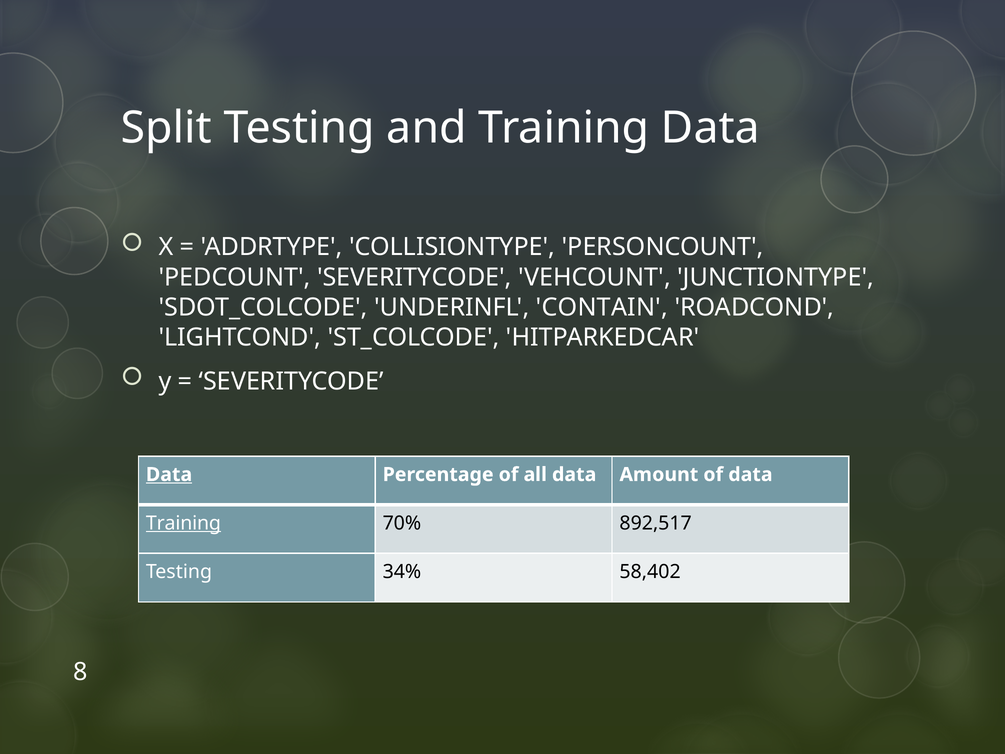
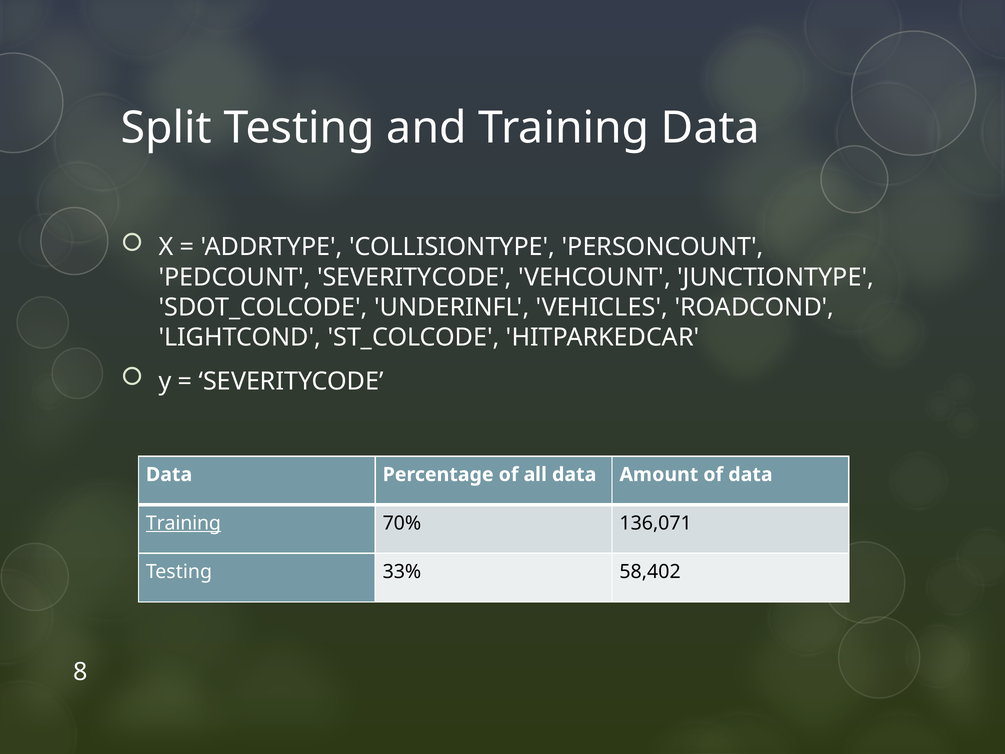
CONTAIN: CONTAIN -> VEHICLES (602, 307)
Data underline: present -> none (169, 474)
892,517: 892,517 -> 136,071 (656, 523)
34%: 34% -> 33% (402, 572)
